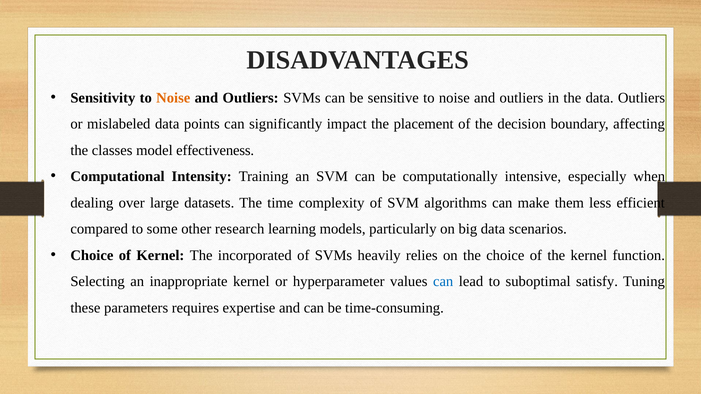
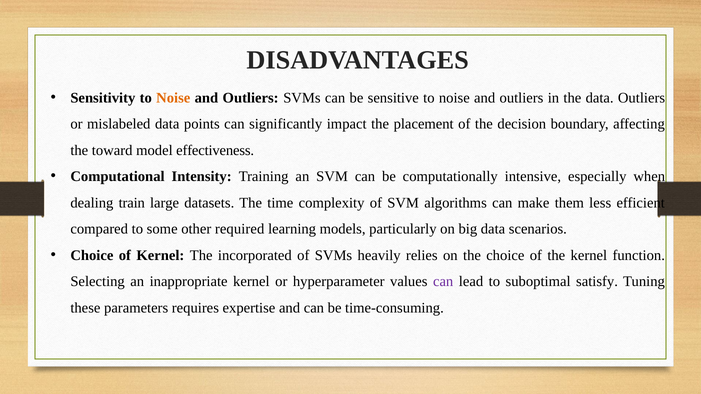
classes: classes -> toward (112, 150)
over: over -> train (132, 203)
research: research -> required (240, 229)
can colour: blue -> purple (443, 282)
